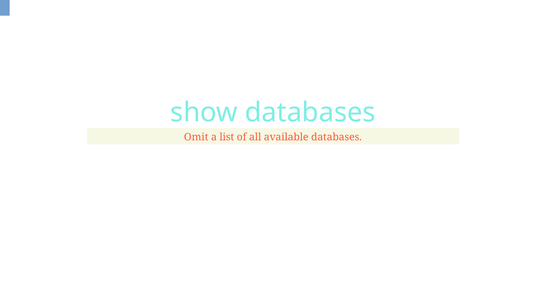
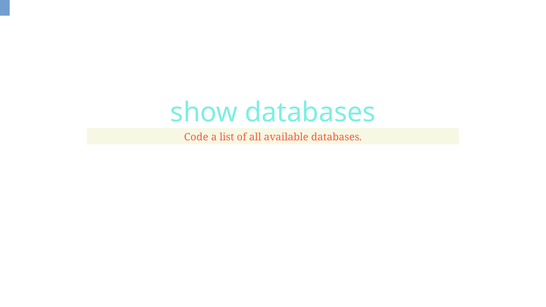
Omit: Omit -> Code (196, 137)
